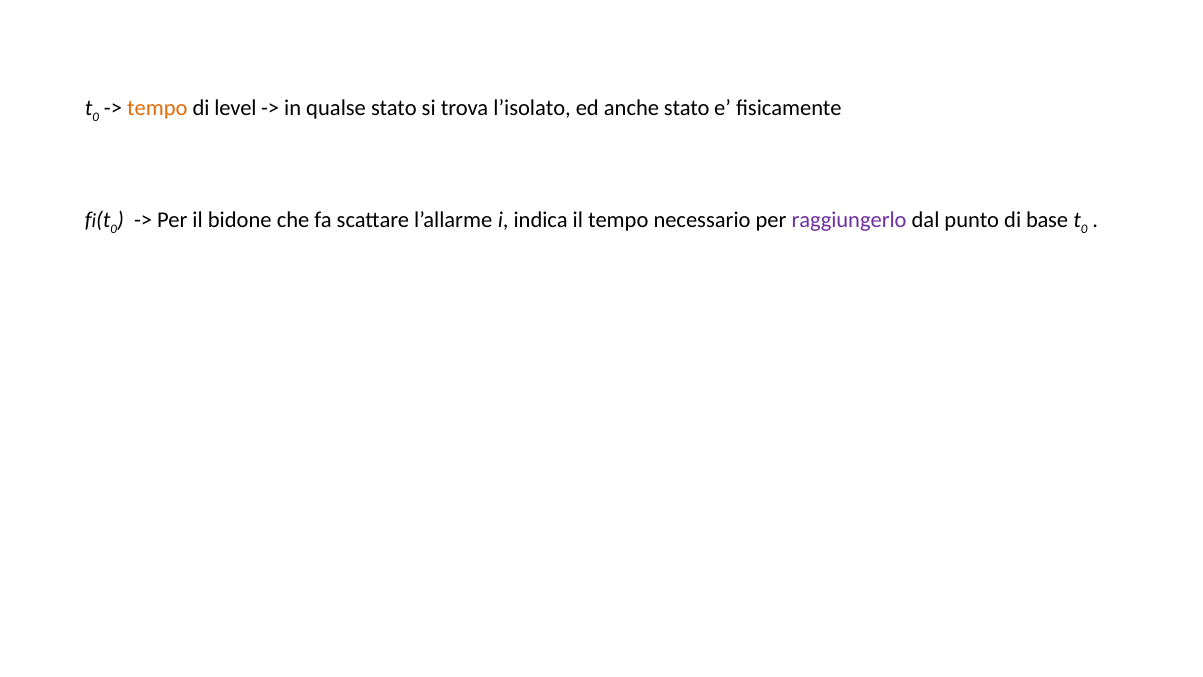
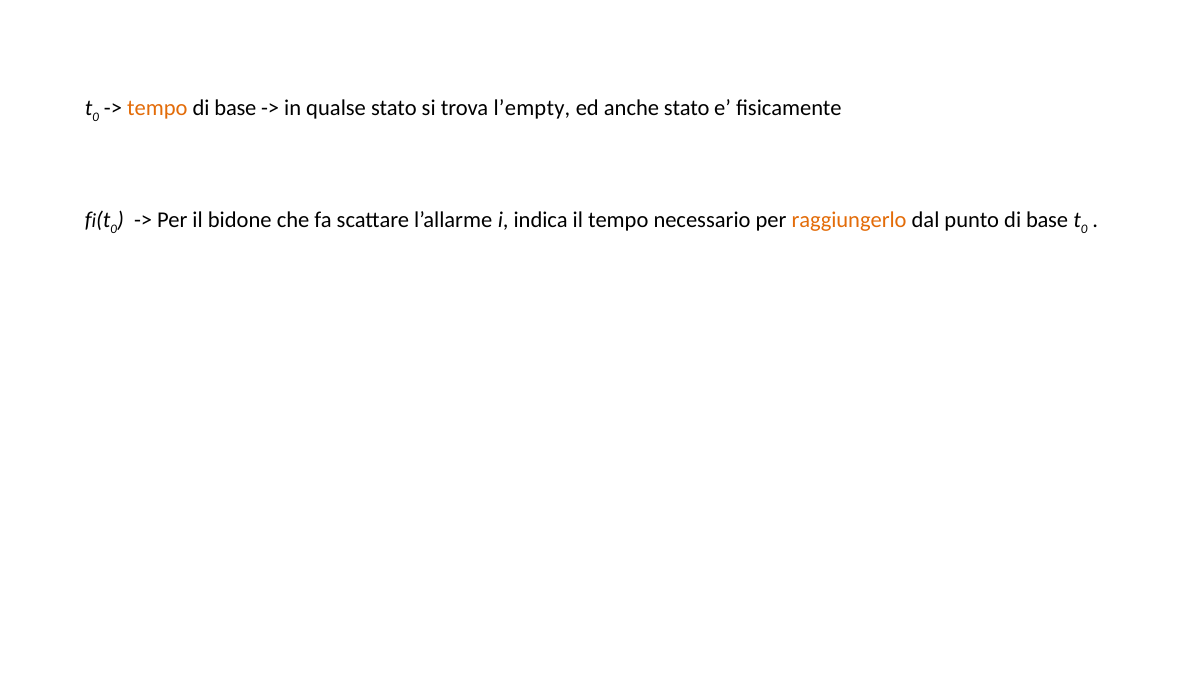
level: level -> base (235, 108)
l’isolato: l’isolato -> l’empty (532, 108)
raggiungerlo colour: purple -> orange (849, 220)
